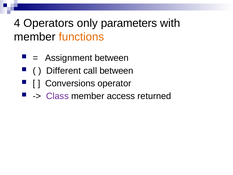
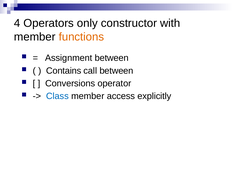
parameters: parameters -> constructor (129, 23)
Different: Different -> Contains (64, 71)
Class colour: purple -> blue (57, 96)
returned: returned -> explicitly (154, 96)
